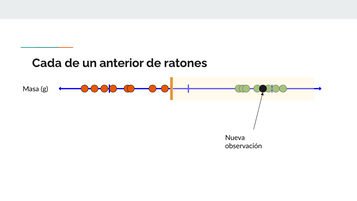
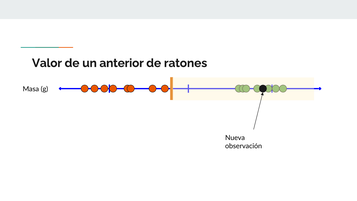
Cada: Cada -> Valor (47, 63)
